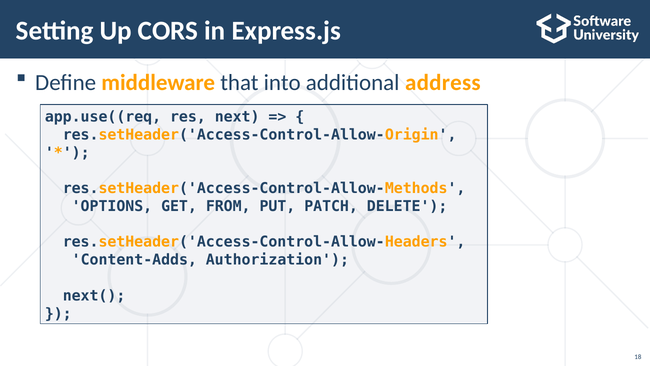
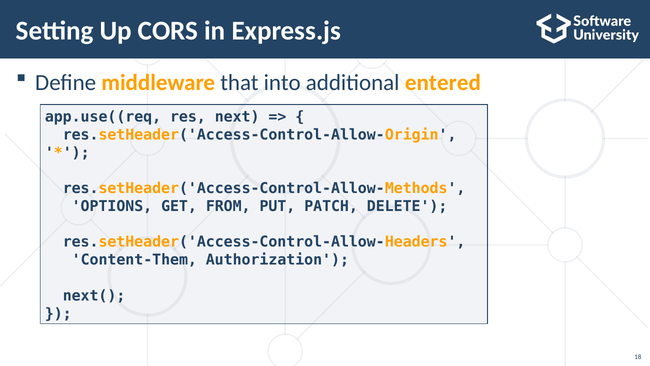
address: address -> entered (443, 82)
Content-Adds: Content-Adds -> Content-Them (134, 260)
